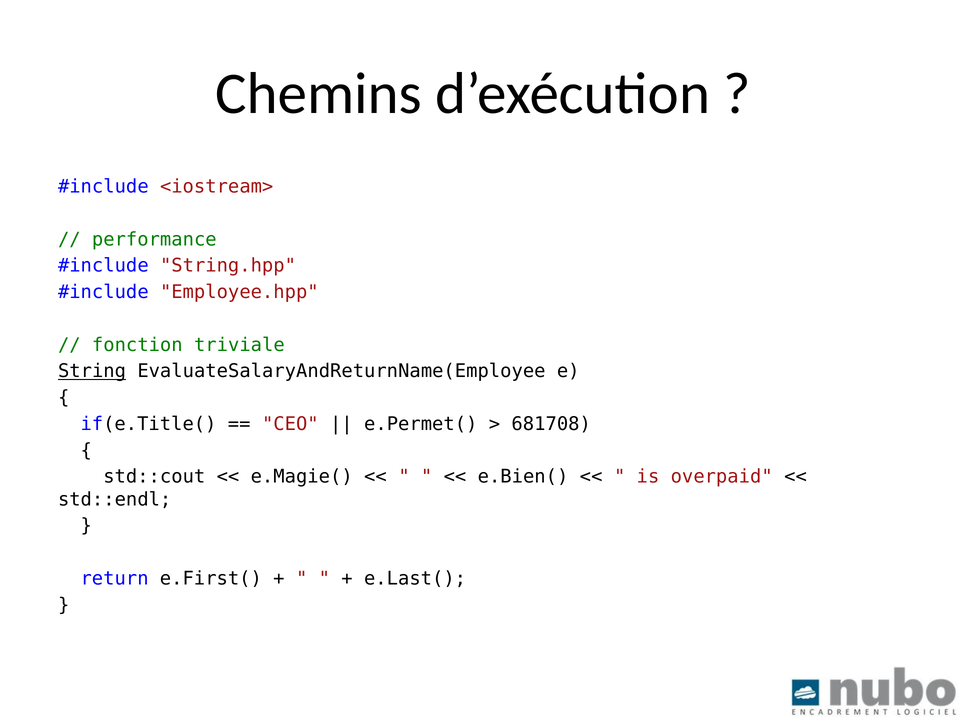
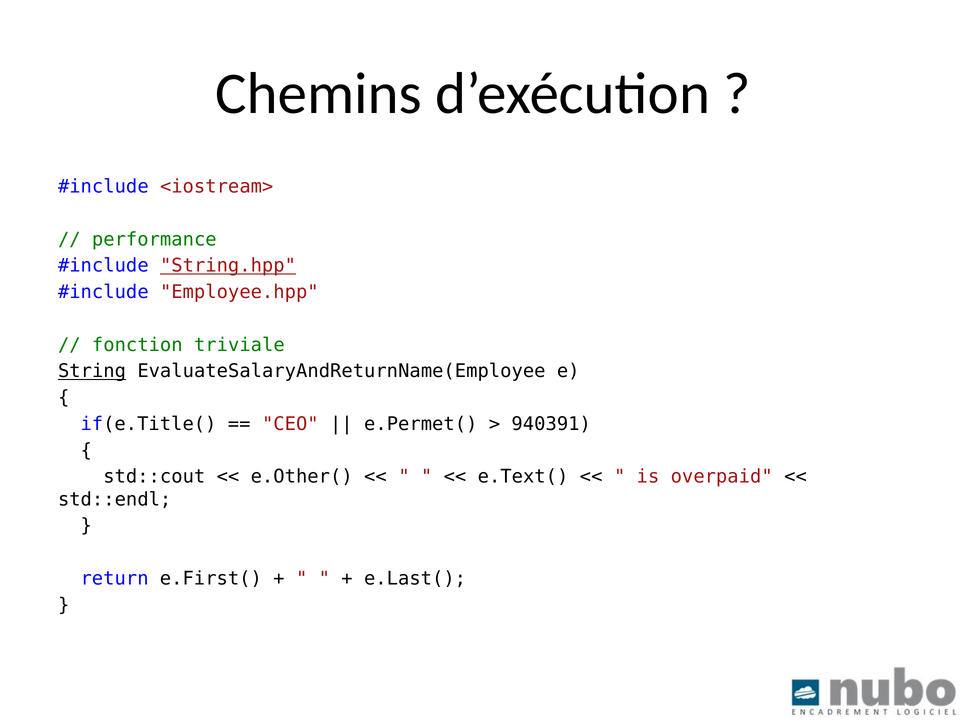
String.hpp underline: none -> present (228, 266)
681708: 681708 -> 940391 (551, 424)
e.Magie(: e.Magie( -> e.Other( (302, 477)
e.Bien(: e.Bien( -> e.Text( (523, 477)
